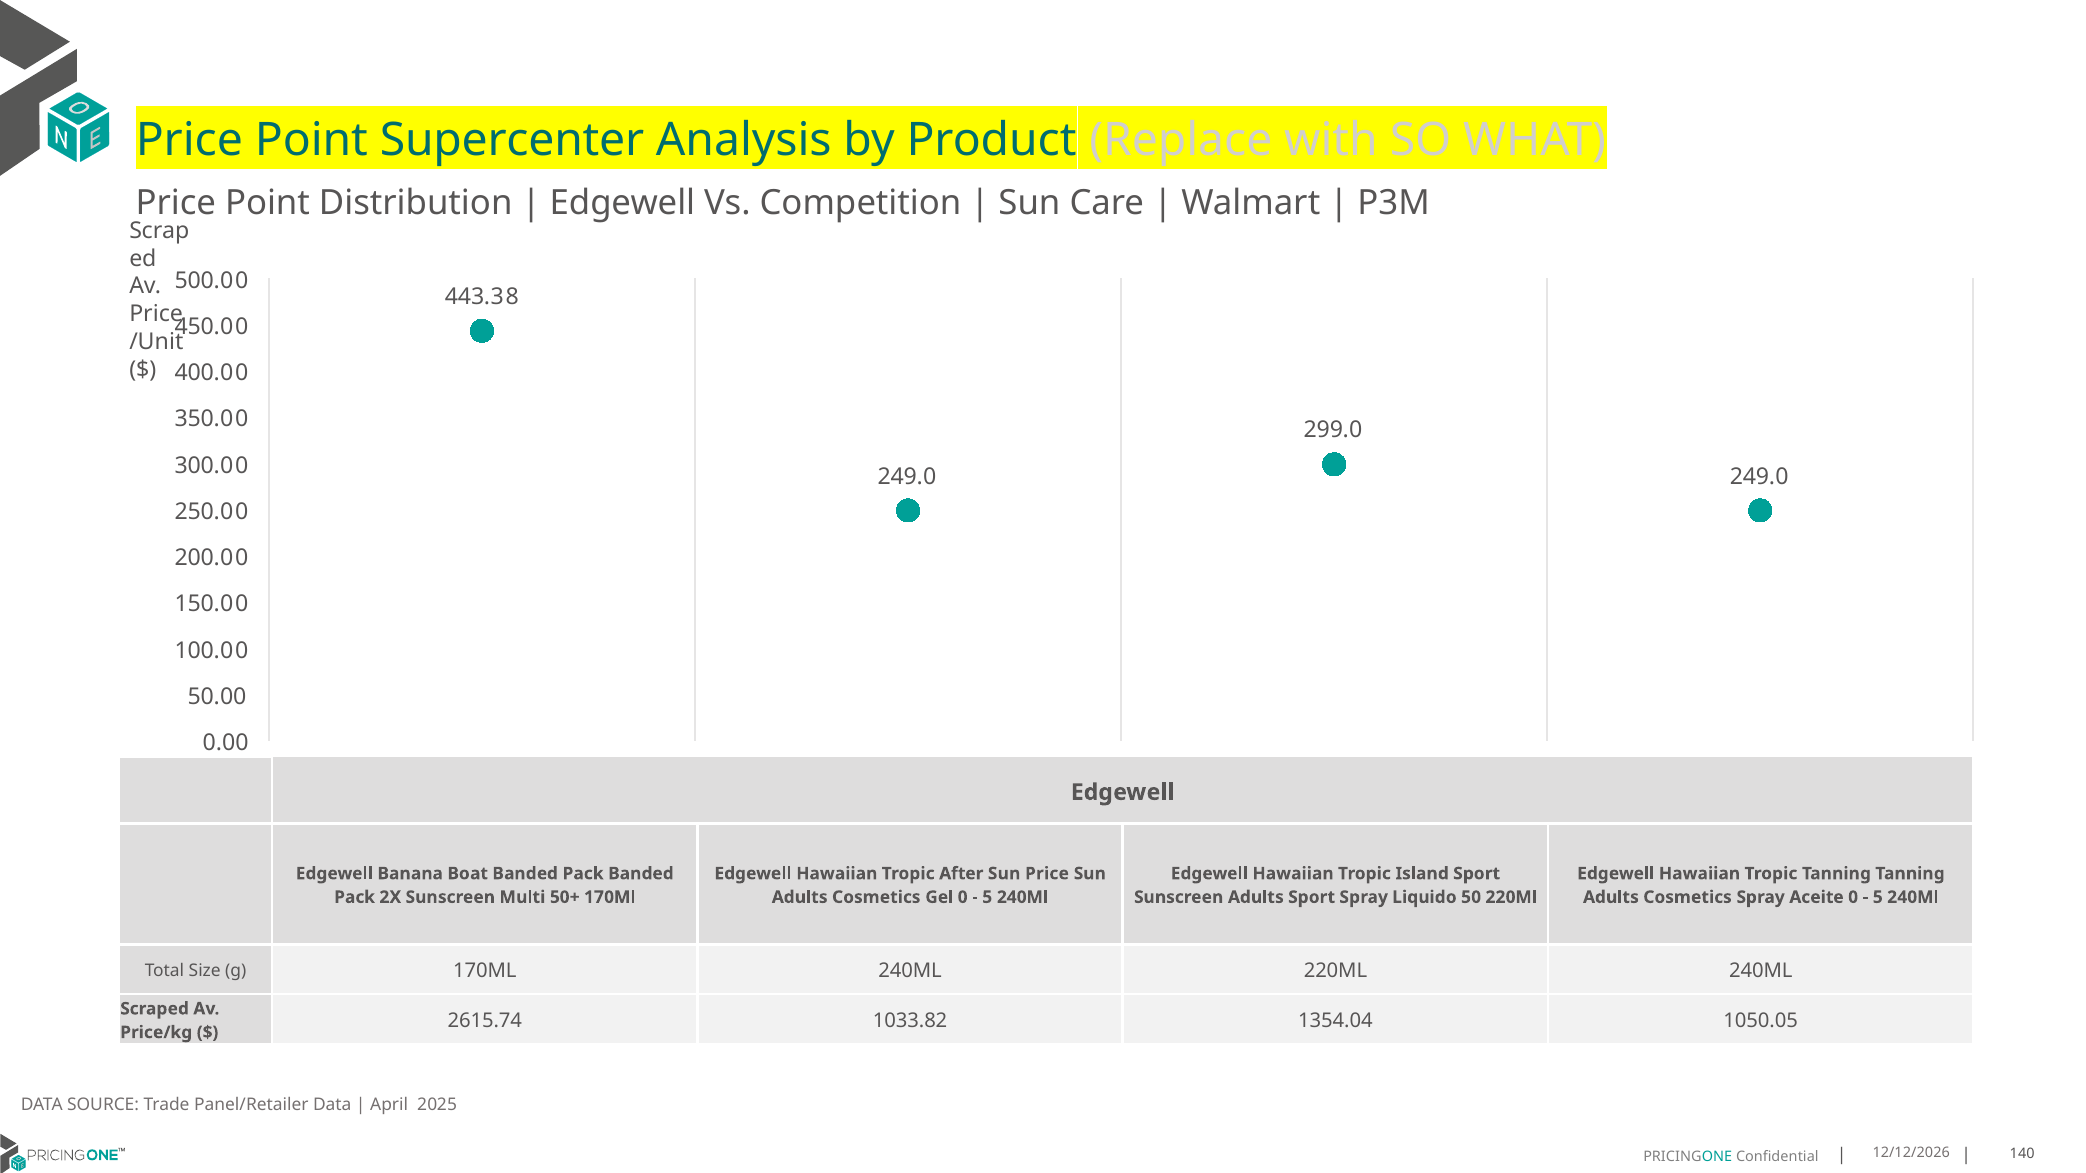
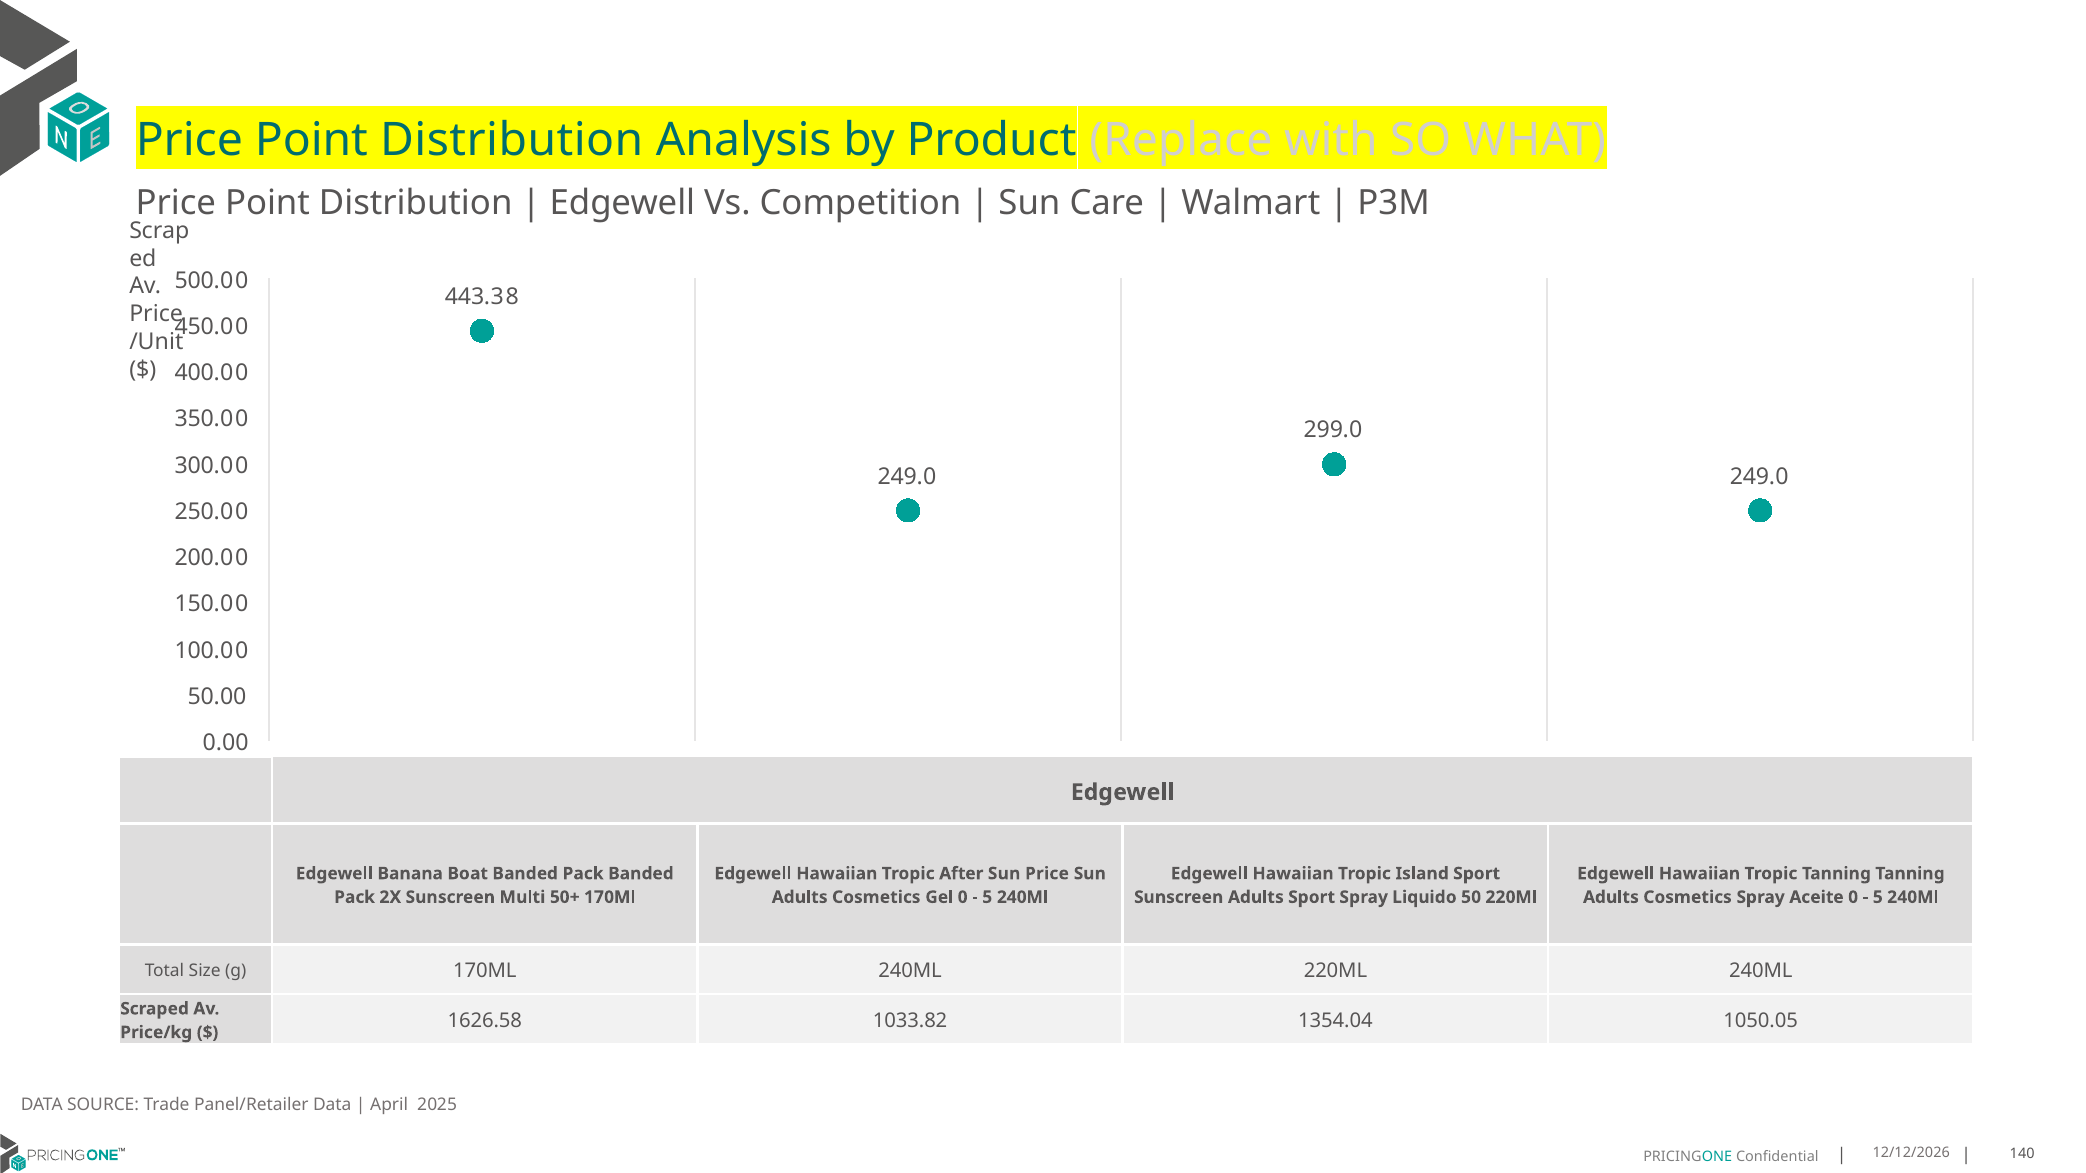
Supercenter: Supercenter -> Distribution (512, 140)
2615.74: 2615.74 -> 1626.58 (485, 1021)
